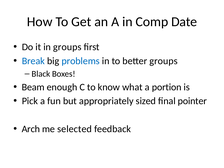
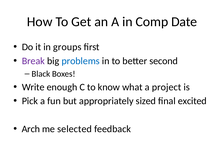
Break colour: blue -> purple (33, 61)
better groups: groups -> second (164, 61)
Beam: Beam -> Write (33, 87)
portion: portion -> project (167, 87)
pointer: pointer -> excited (192, 101)
